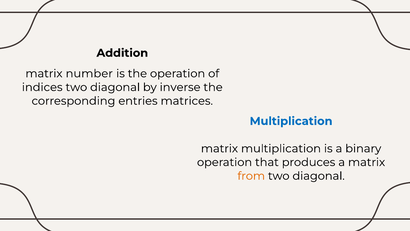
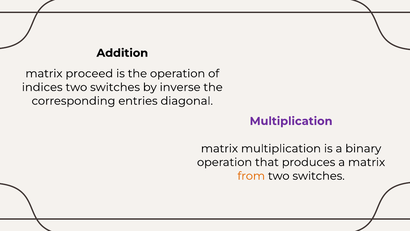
number: number -> proceed (89, 73)
diagonal: diagonal -> switches (115, 87)
matrices: matrices -> diagonal (187, 101)
Multiplication colour: blue -> purple (291, 121)
diagonal: diagonal -> switches (319, 176)
